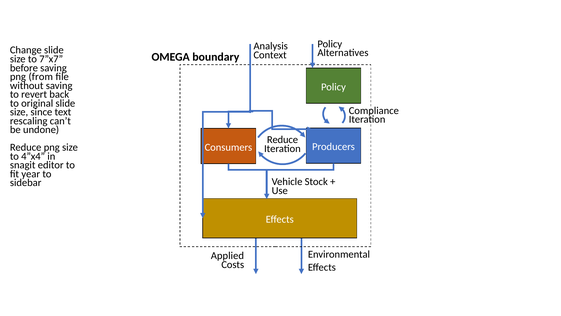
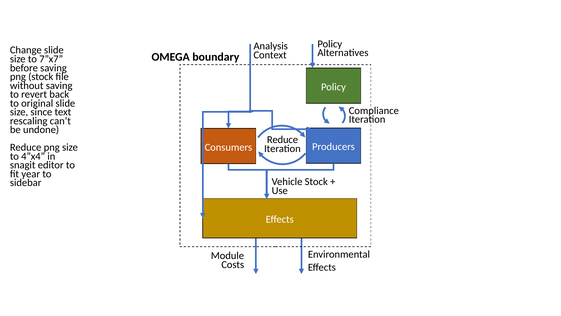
png from: from -> stock (41, 77)
Applied: Applied -> Module (227, 255)
